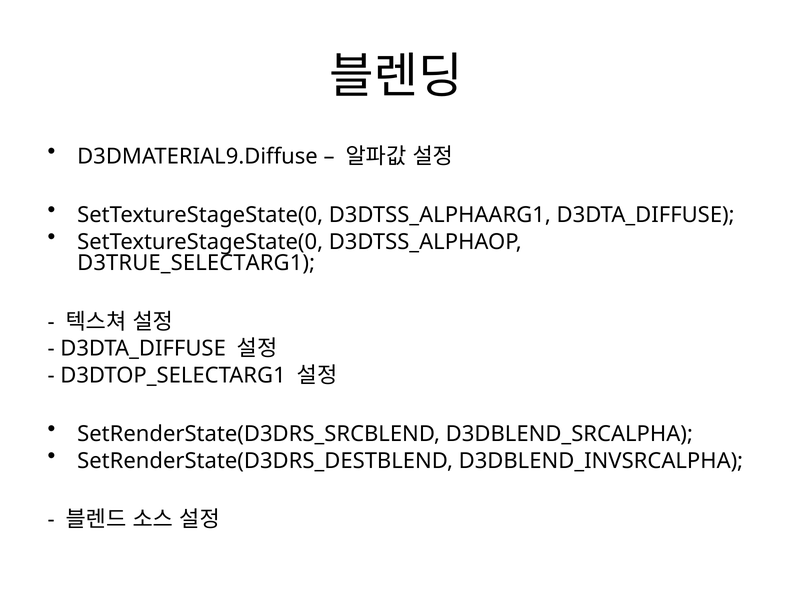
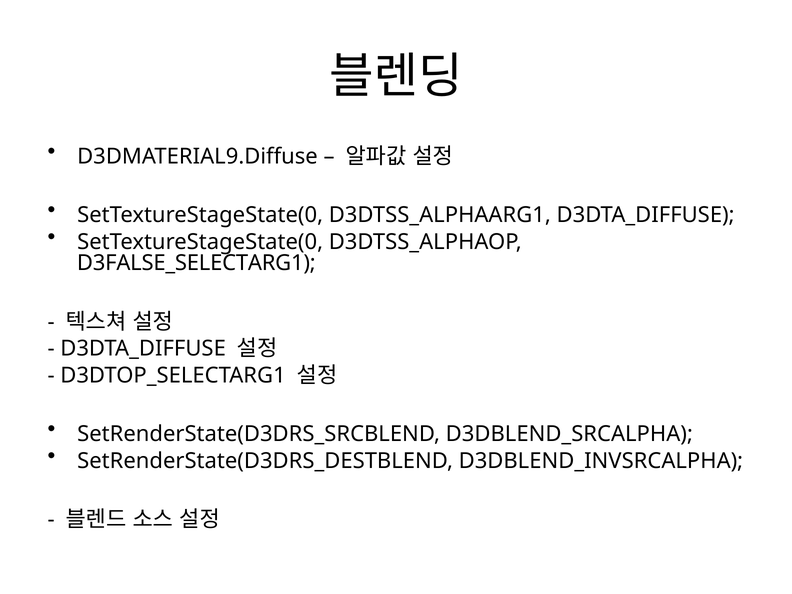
D3TRUE_SELECTARG1: D3TRUE_SELECTARG1 -> D3FALSE_SELECTARG1 (196, 263)
